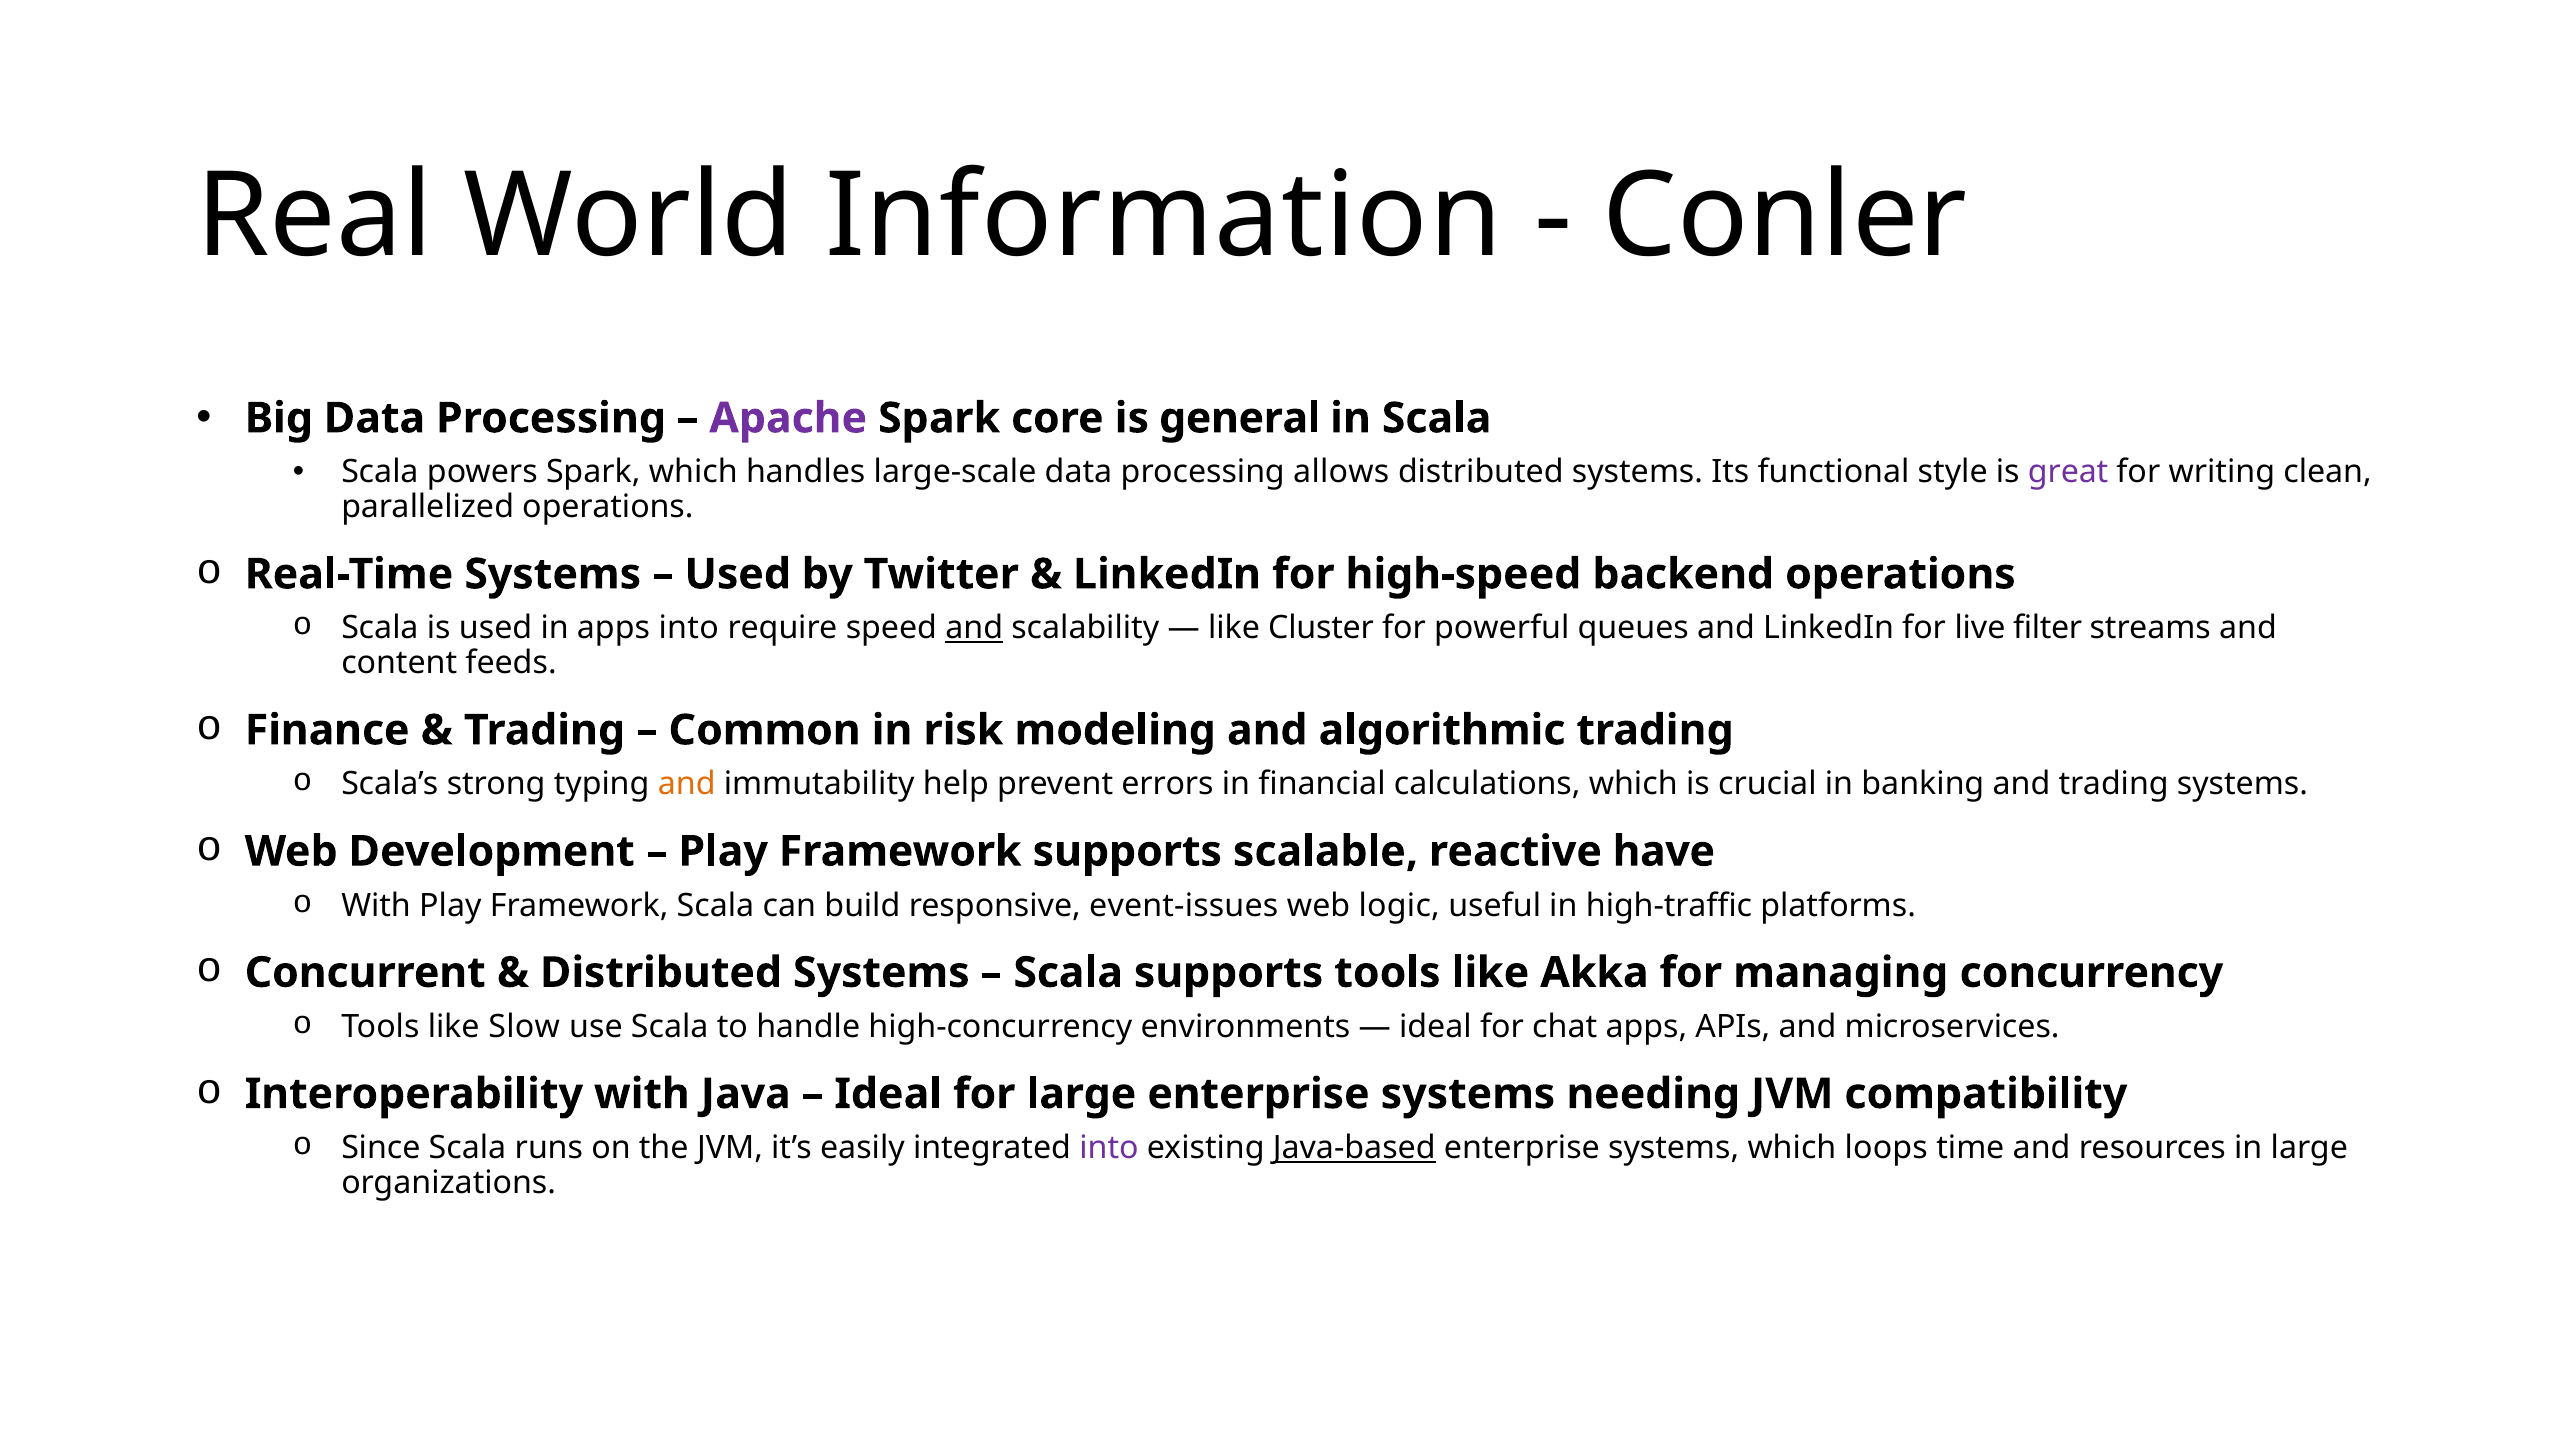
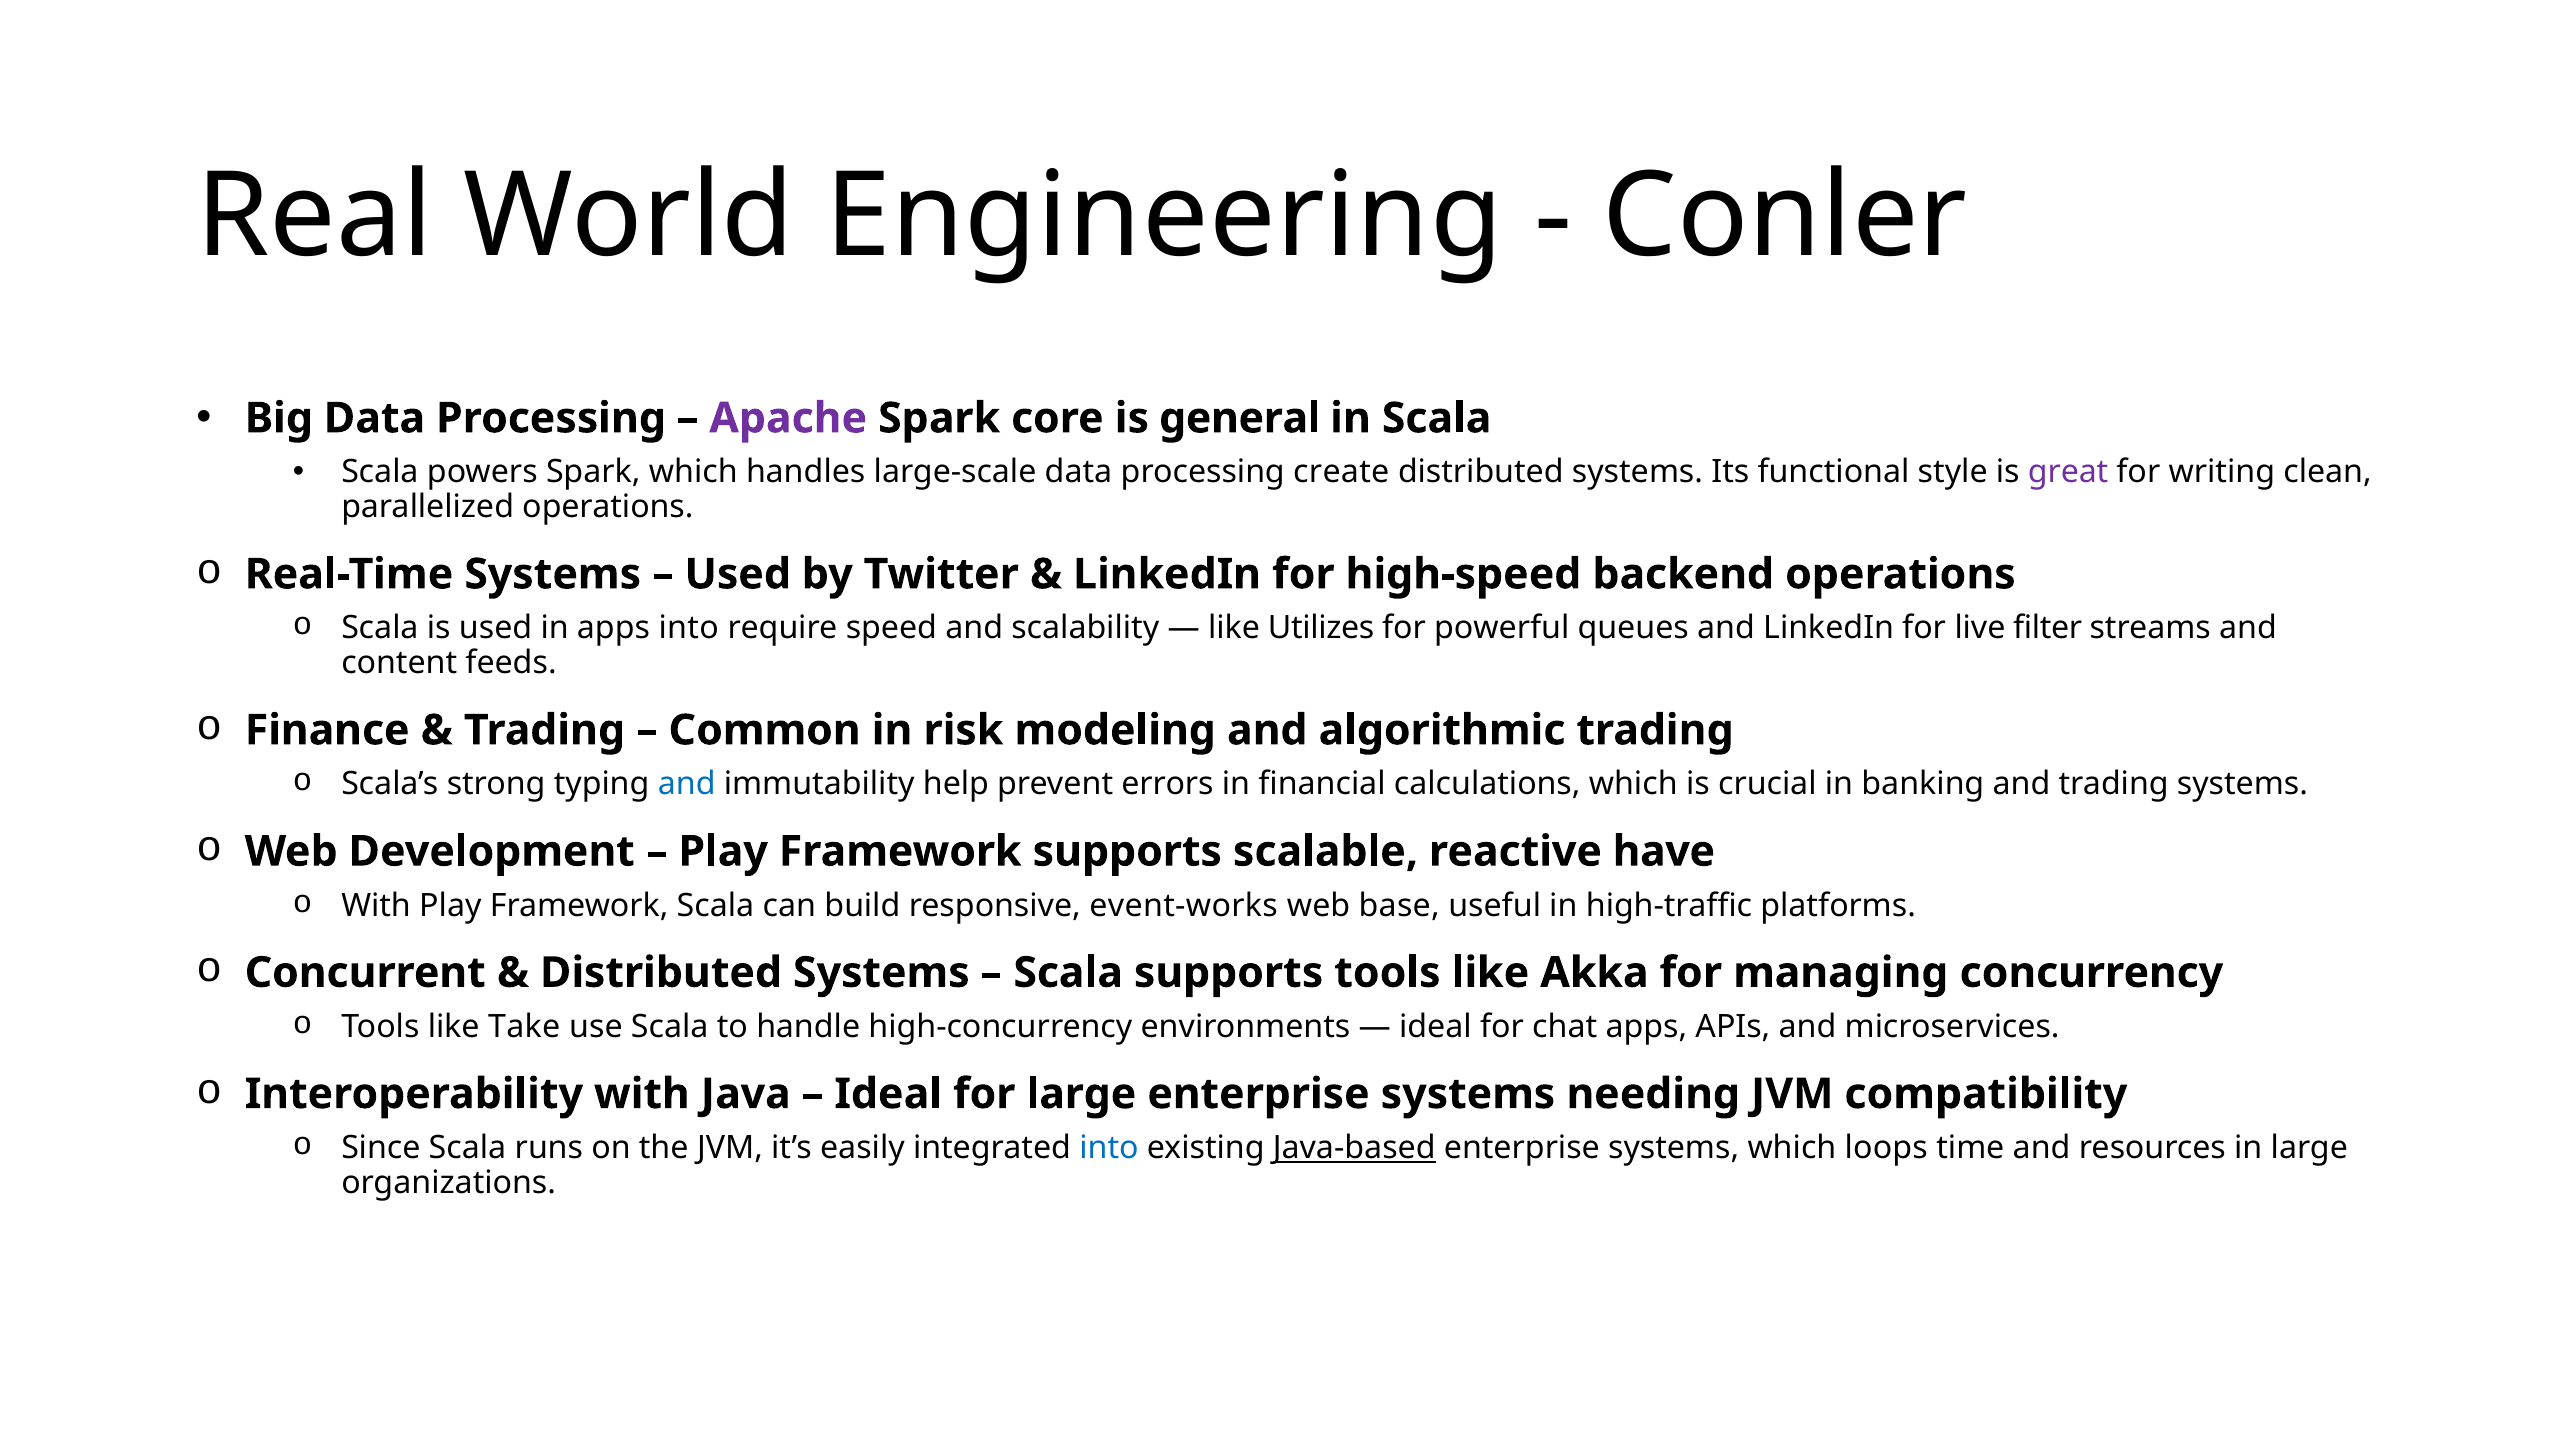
Information: Information -> Engineering (1164, 216)
allows: allows -> create (1341, 472)
and underline: present -> none (974, 628)
Cluster: Cluster -> Utilizes (1321, 628)
and colour: orange -> blue (687, 784)
event-issues: event-issues -> event-works (1184, 905)
logic: logic -> base (1399, 905)
Slow: Slow -> Take (524, 1027)
into colour: purple -> blue (1109, 1148)
